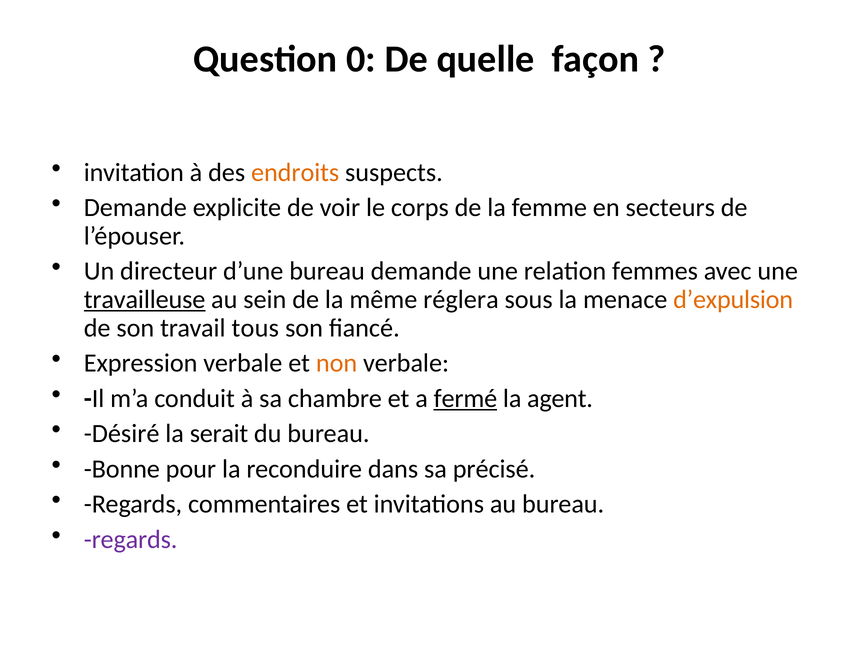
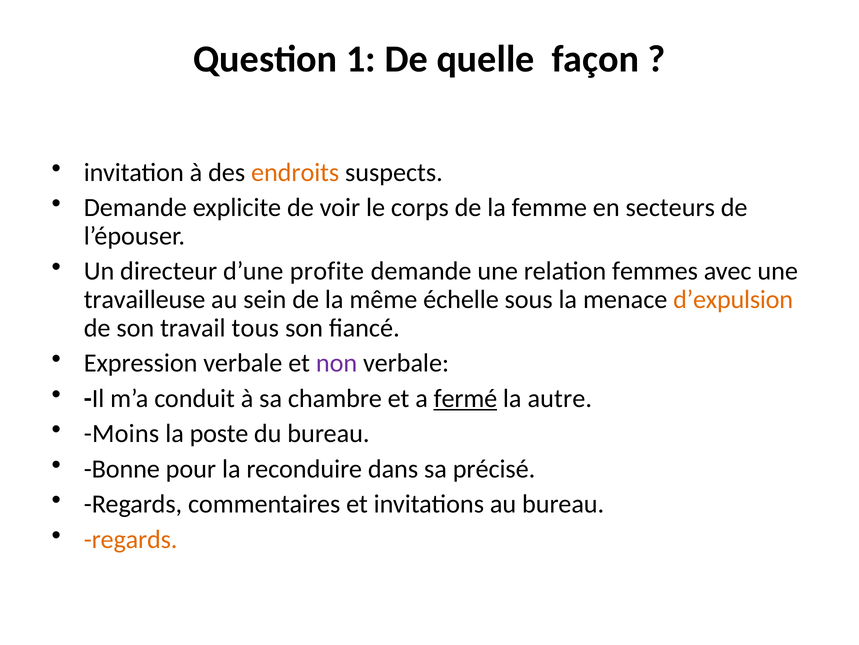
0: 0 -> 1 (361, 59)
d’une bureau: bureau -> profite (327, 271)
travailleuse underline: present -> none (145, 299)
réglera: réglera -> échelle (461, 299)
non colour: orange -> purple (337, 363)
agent: agent -> autre (560, 398)
Désiré: Désiré -> Moins (121, 433)
serait: serait -> poste (219, 433)
regards colour: purple -> orange (131, 539)
